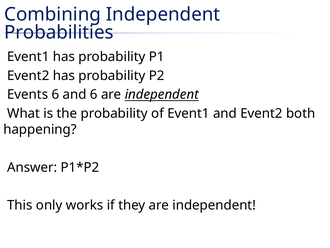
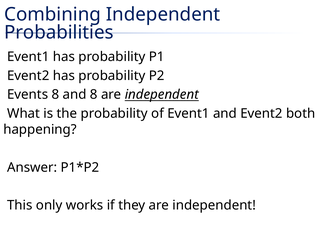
Events 6: 6 -> 8 (55, 94)
and 6: 6 -> 8 (94, 94)
